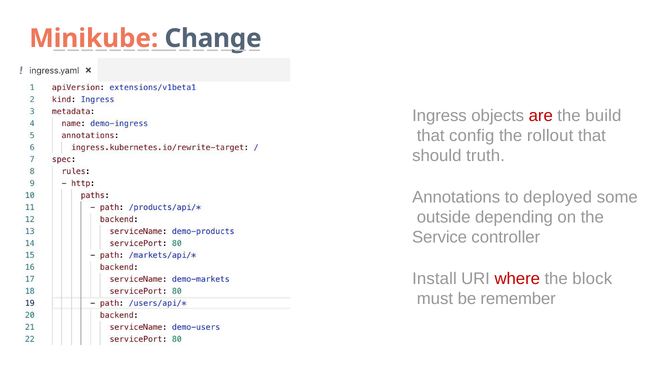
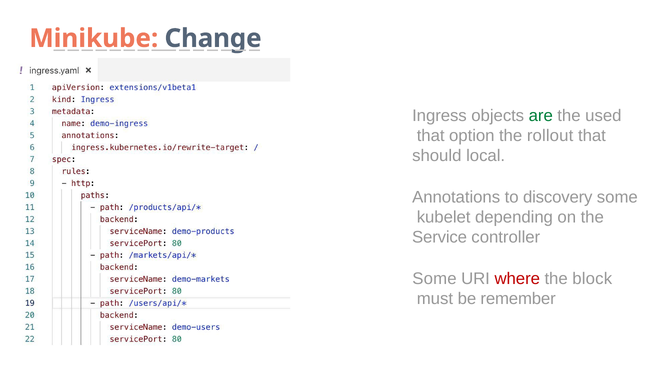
are colour: red -> green (541, 116)
build: build -> used (603, 116)
config: config -> option (472, 136)
truth: truth -> local (486, 156)
deployed: deployed -> discovery (558, 197)
outside: outside -> kubelet (444, 218)
Install: Install -> Some (434, 279)
